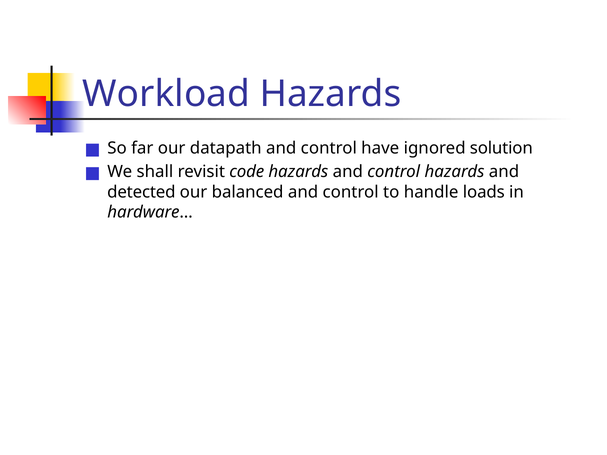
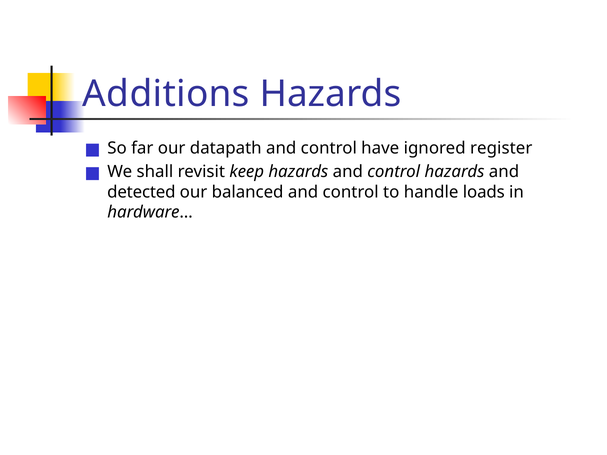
Workload: Workload -> Additions (166, 94)
solution: solution -> register (501, 148)
code: code -> keep (247, 172)
